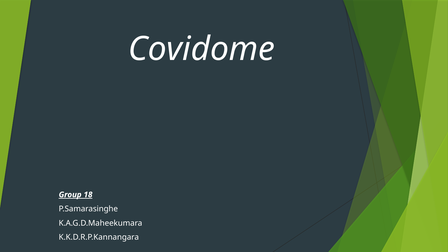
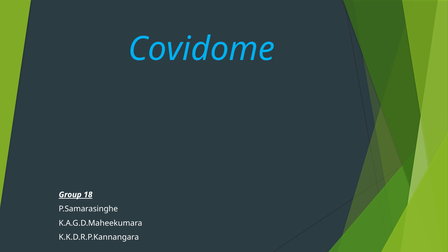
Covidome colour: white -> light blue (202, 49)
